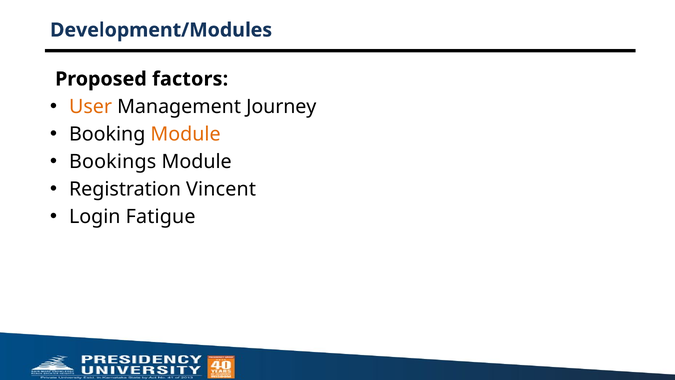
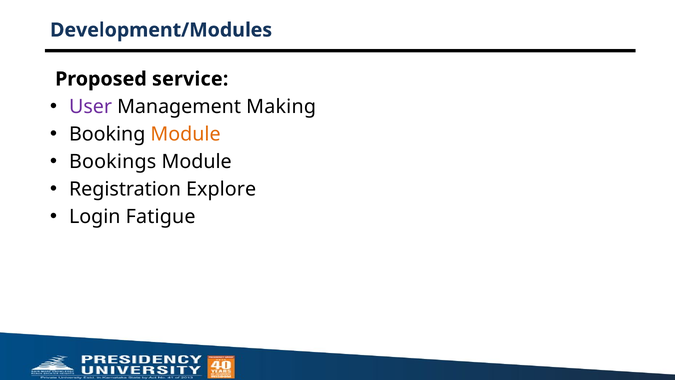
factors: factors -> service (190, 79)
User colour: orange -> purple (91, 106)
Journey: Journey -> Making (281, 106)
Vincent: Vincent -> Explore (221, 189)
